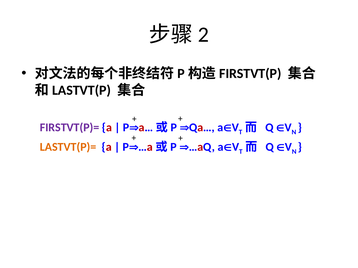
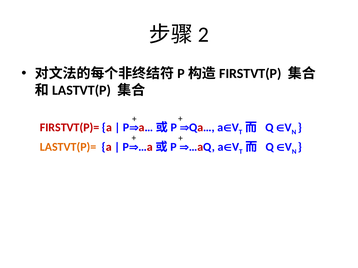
FIRSTVT(P)= colour: purple -> red (70, 128)
